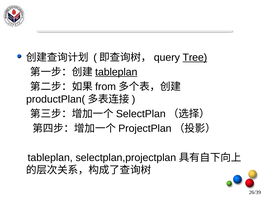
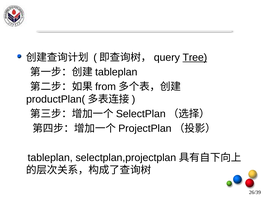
tableplan underline: present -> none (116, 72)
